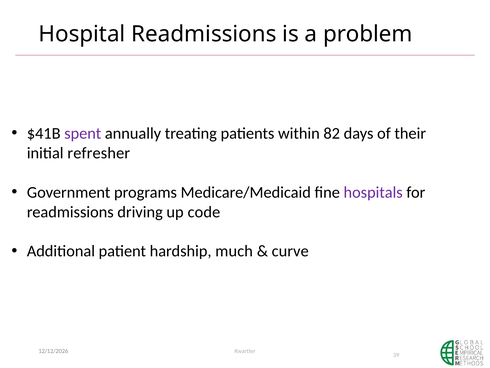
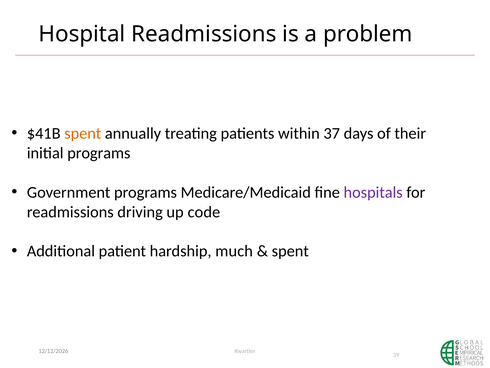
spent colour: purple -> orange (83, 133)
82: 82 -> 37 (332, 133)
initial refresher: refresher -> programs (99, 153)
curve: curve -> spent (290, 251)
